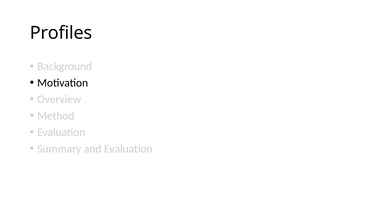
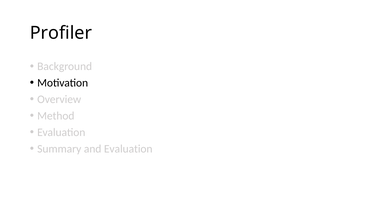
Profiles: Profiles -> Profiler (61, 33)
